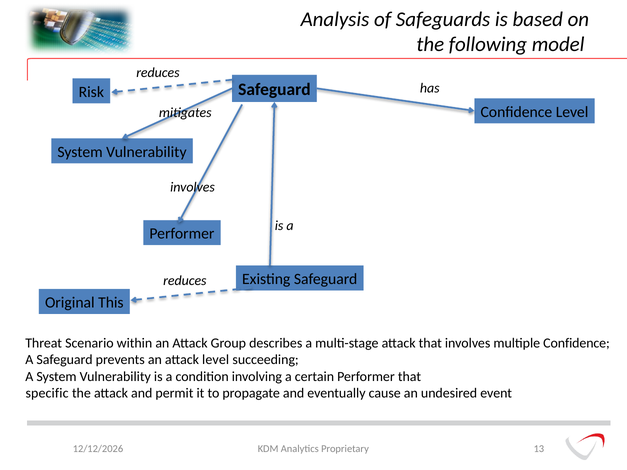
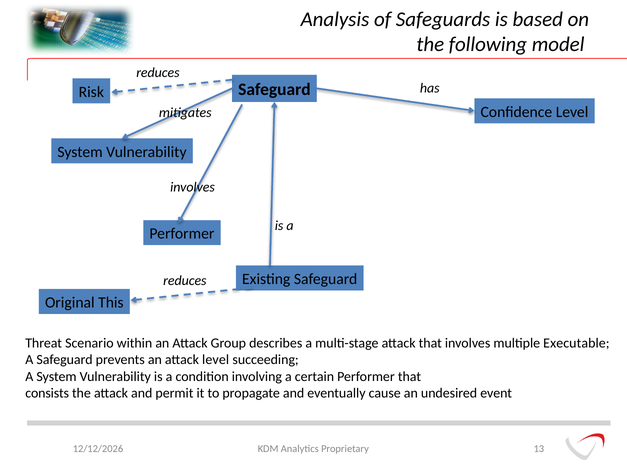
multiple Confidence: Confidence -> Executable (576, 343)
specific: specific -> consists (47, 393)
